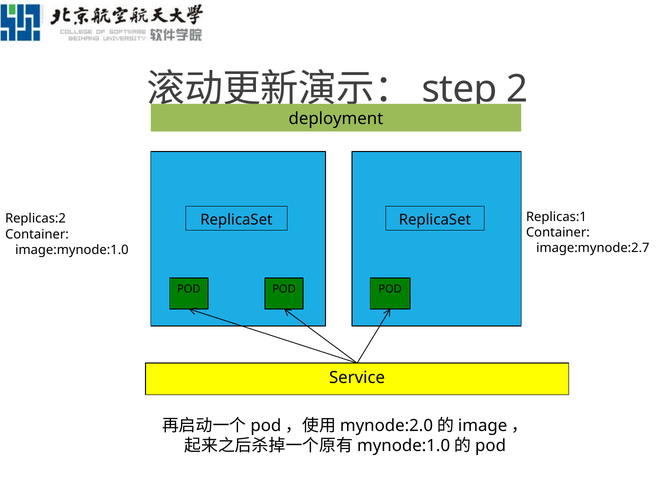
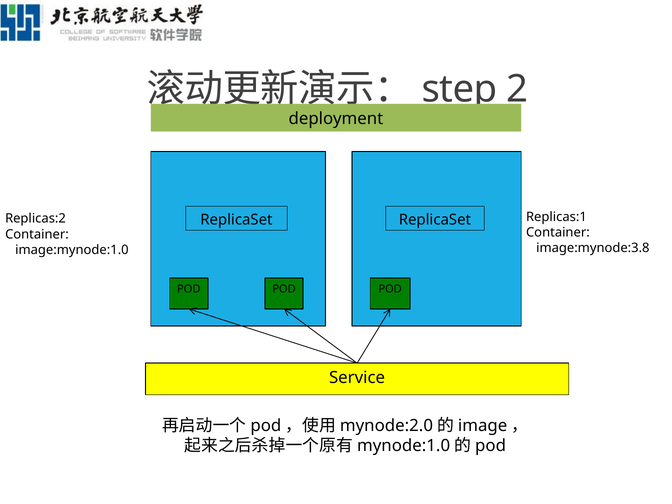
image:mynode:2.7: image:mynode:2.7 -> image:mynode:3.8 (593, 248)
